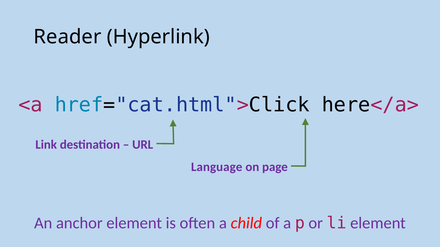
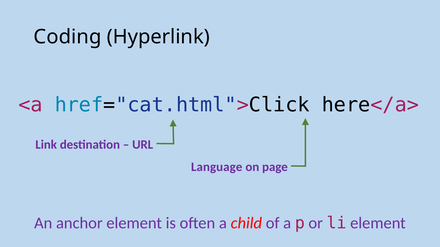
Reader: Reader -> Coding (67, 37)
